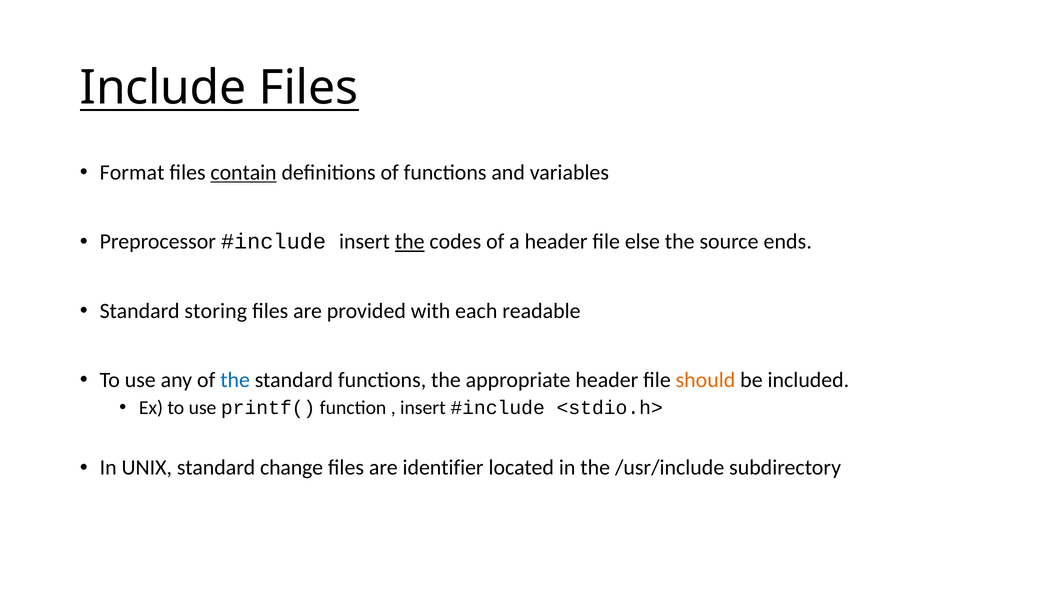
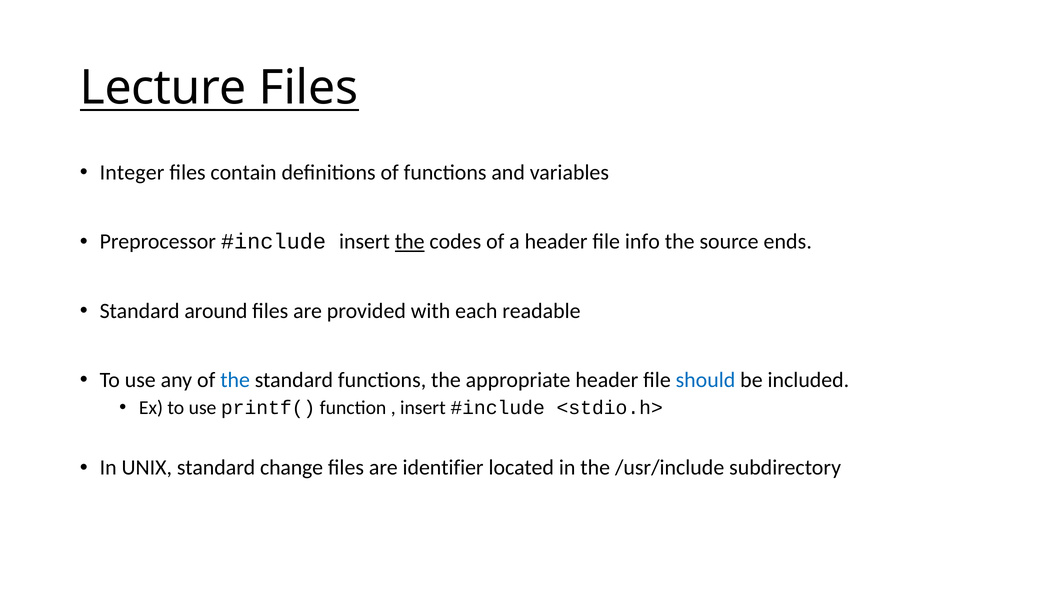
Include: Include -> Lecture (163, 88)
Format: Format -> Integer (132, 173)
contain underline: present -> none (244, 173)
else: else -> info (642, 242)
storing: storing -> around (216, 311)
should colour: orange -> blue (705, 380)
